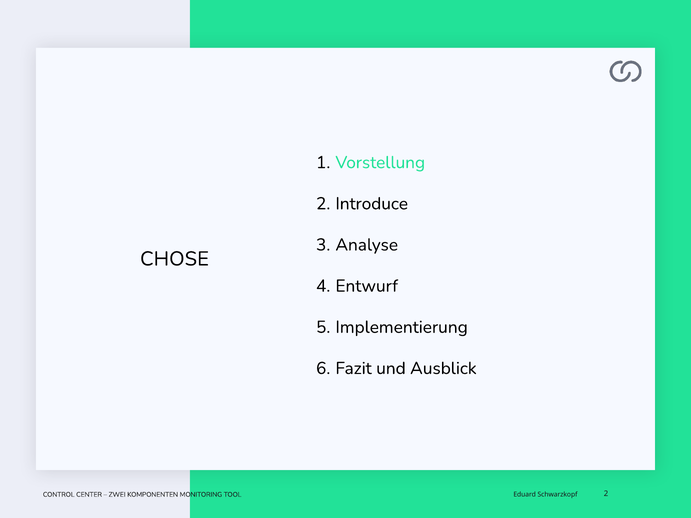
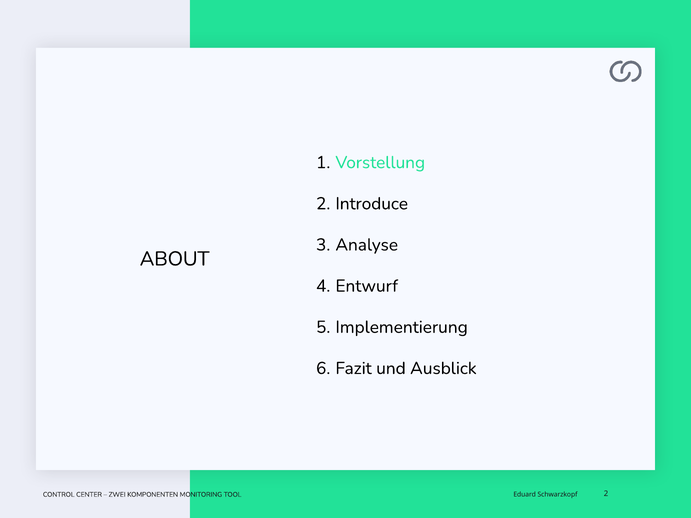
CHOSE: CHOSE -> ABOUT (175, 259)
